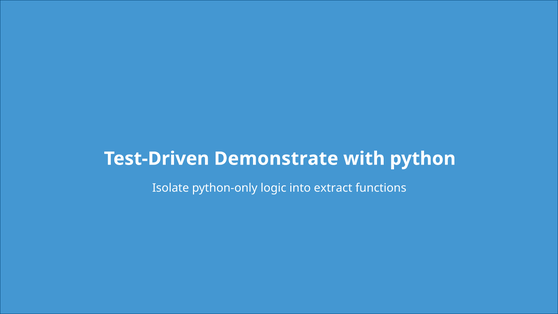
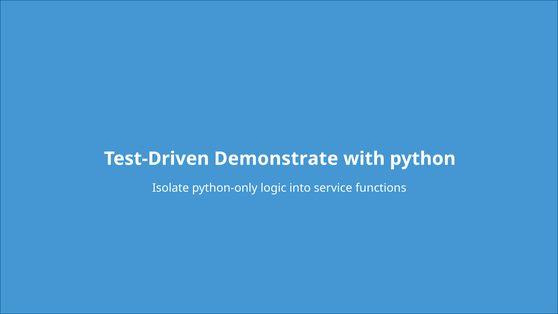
extract: extract -> service (333, 188)
